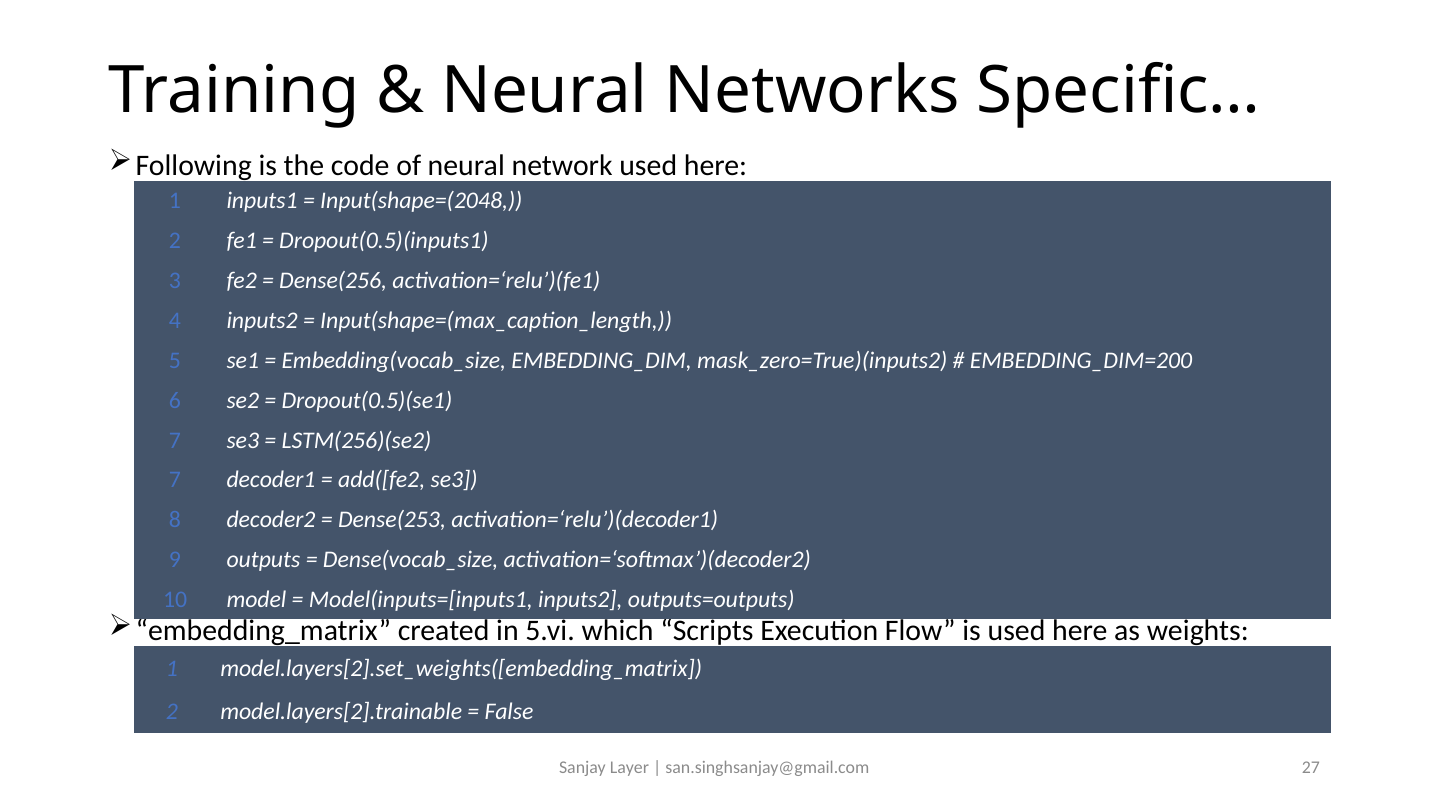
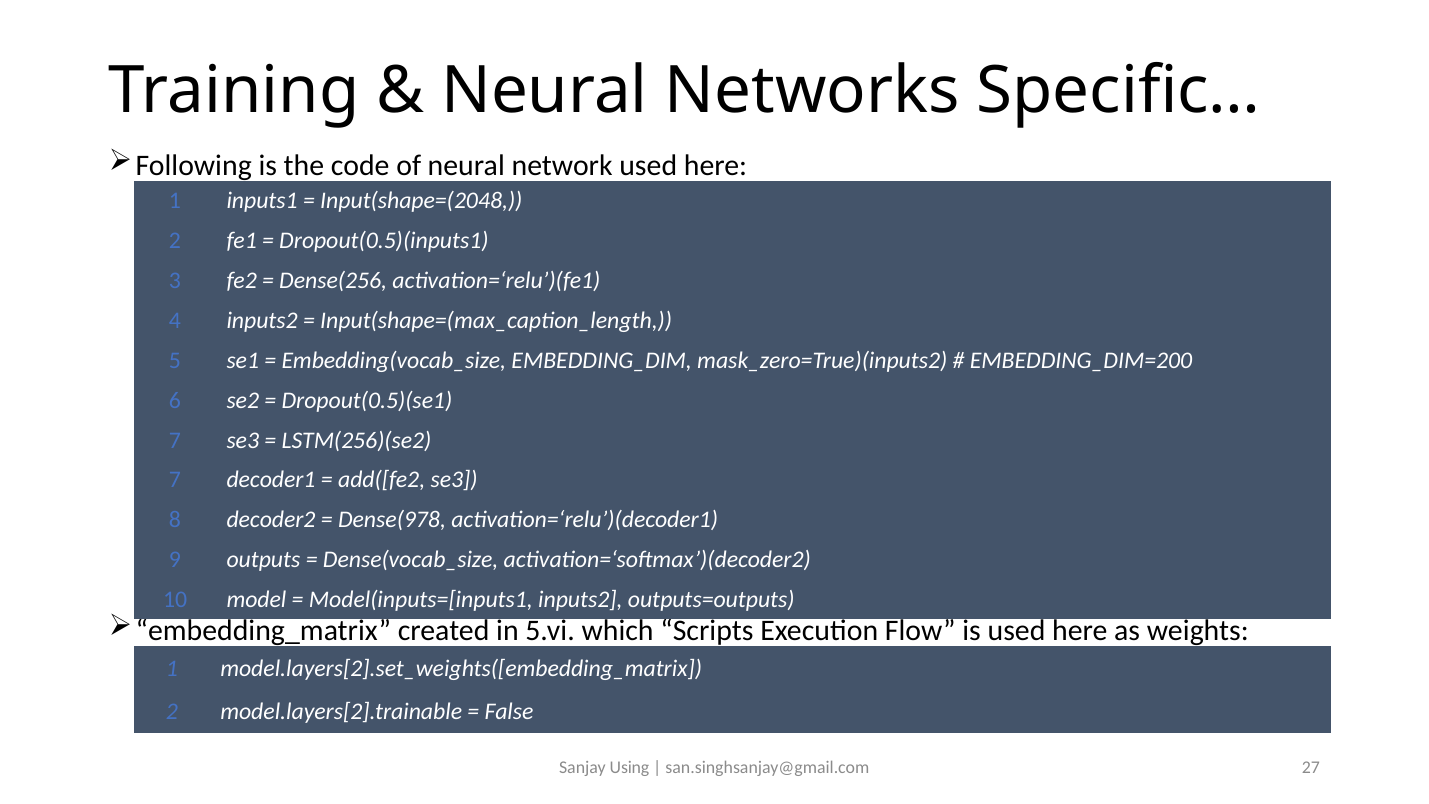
Dense(253: Dense(253 -> Dense(978 (392, 520)
Layer: Layer -> Using (630, 767)
